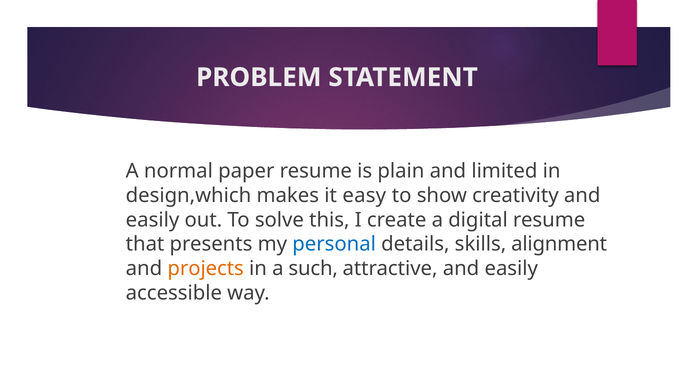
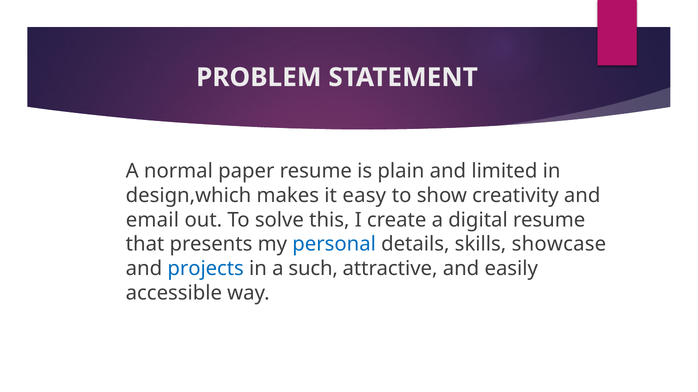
easily: easily -> email (152, 220)
alignment: alignment -> showcase (559, 245)
projects colour: orange -> blue (206, 269)
